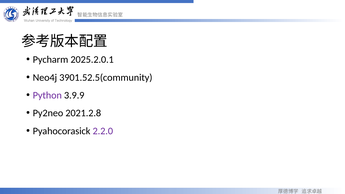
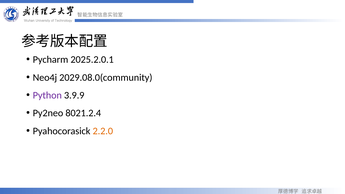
3901.52.5(community: 3901.52.5(community -> 2029.08.0(community (106, 78)
2021.2.8: 2021.2.8 -> 8021.2.4 (83, 113)
2.2.0 colour: purple -> orange (103, 131)
